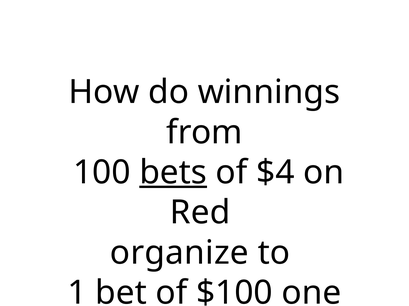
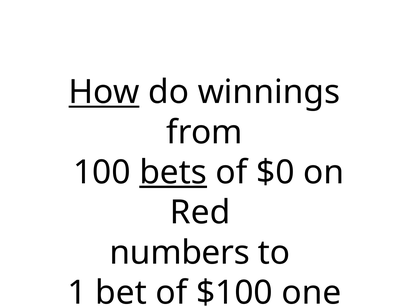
How underline: none -> present (104, 92)
$4: $4 -> $0 (275, 173)
organize: organize -> numbers (180, 253)
